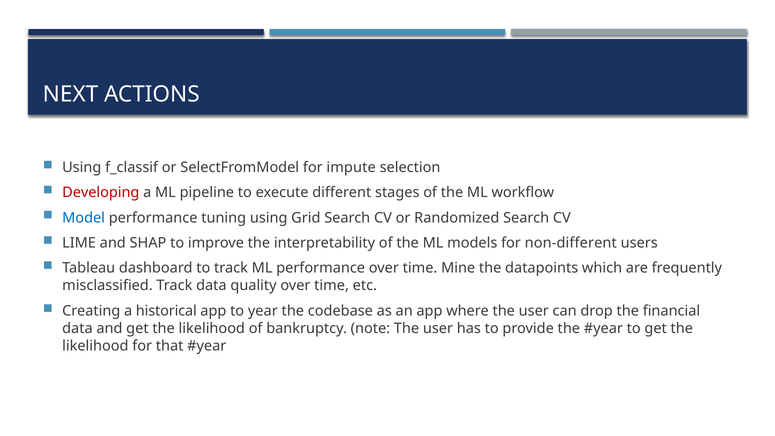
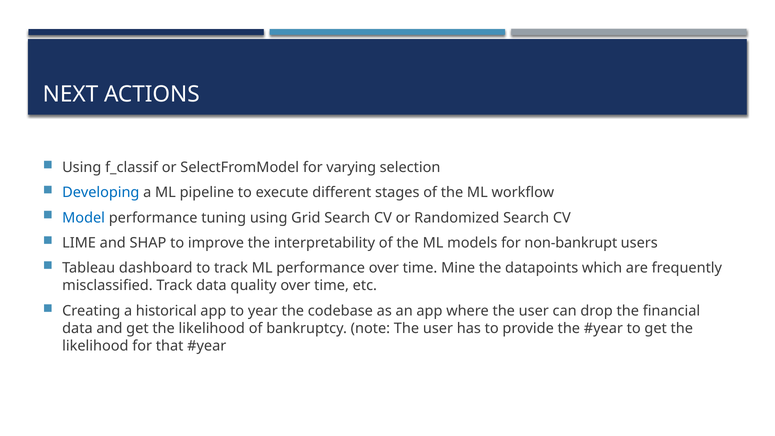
impute: impute -> varying (351, 167)
Developing colour: red -> blue (101, 193)
non-different: non-different -> non-bankrupt (571, 243)
